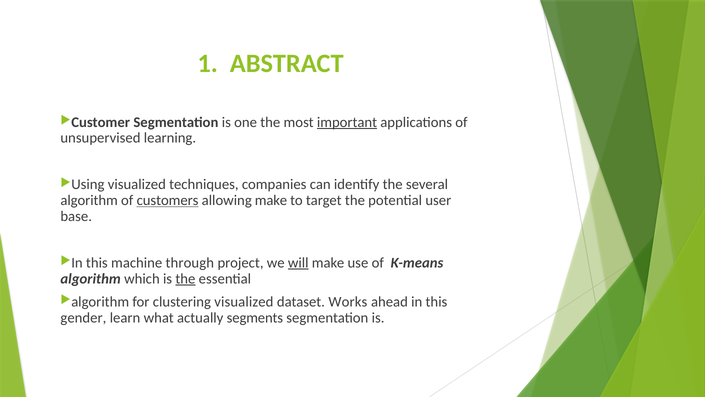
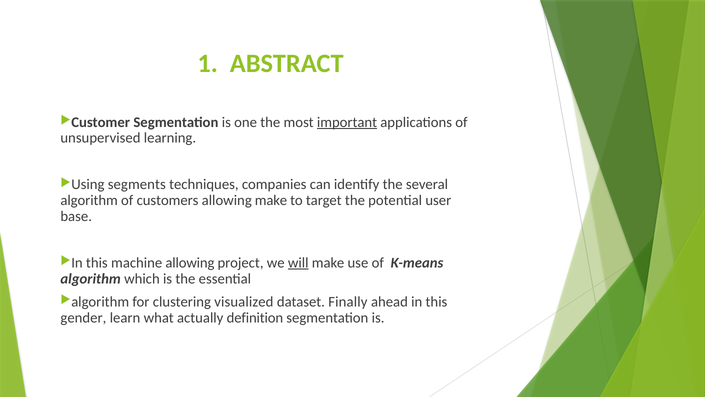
visualized: visualized -> segments (137, 184)
customers underline: present -> none (168, 200)
machine through: through -> allowing (190, 263)
the underline: present -> none (185, 278)
Works: Works -> Finally (348, 302)
segments: segments -> definition (255, 317)
